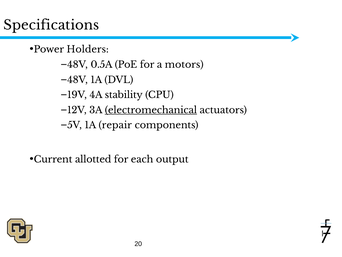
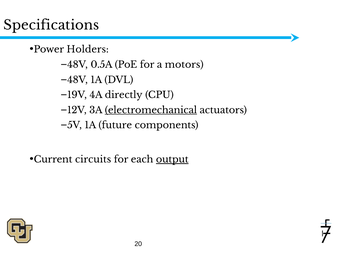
stability: stability -> directly (124, 95)
repair: repair -> future (115, 125)
allotted: allotted -> circuits (93, 159)
output underline: none -> present (172, 159)
